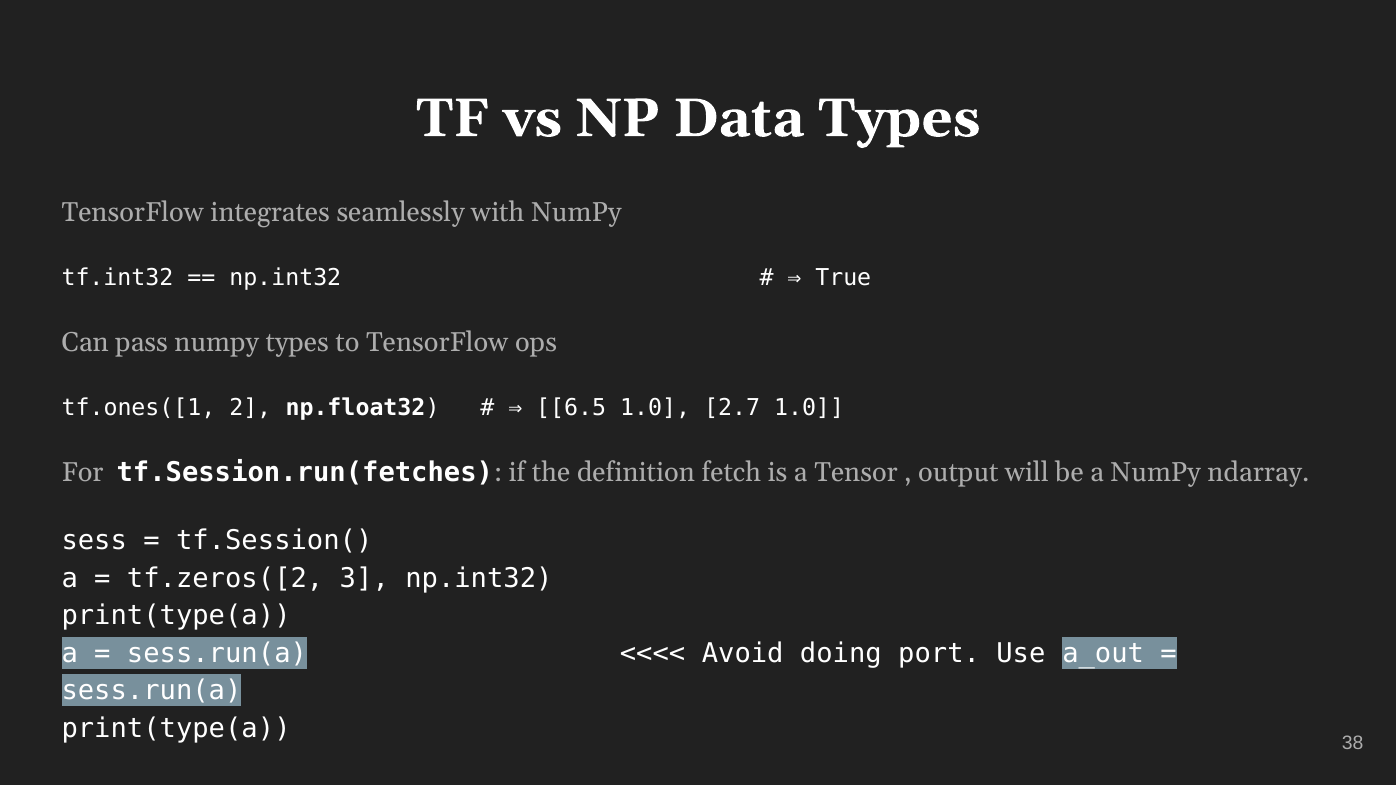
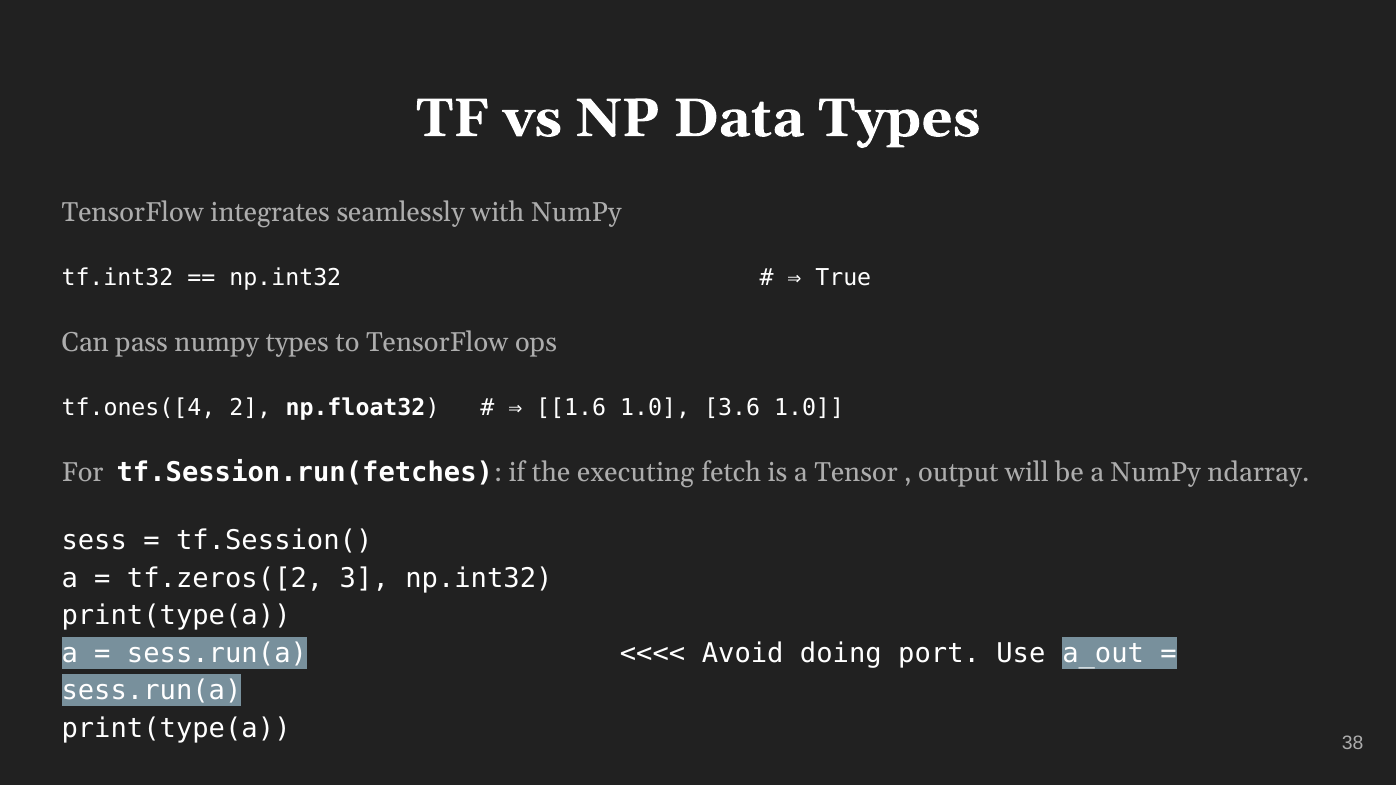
tf.ones([1: tf.ones([1 -> tf.ones([4 (138, 408)
6.5: 6.5 -> 1.6 (571, 408)
2.7: 2.7 -> 3.6 (732, 408)
definition: definition -> executing (636, 473)
